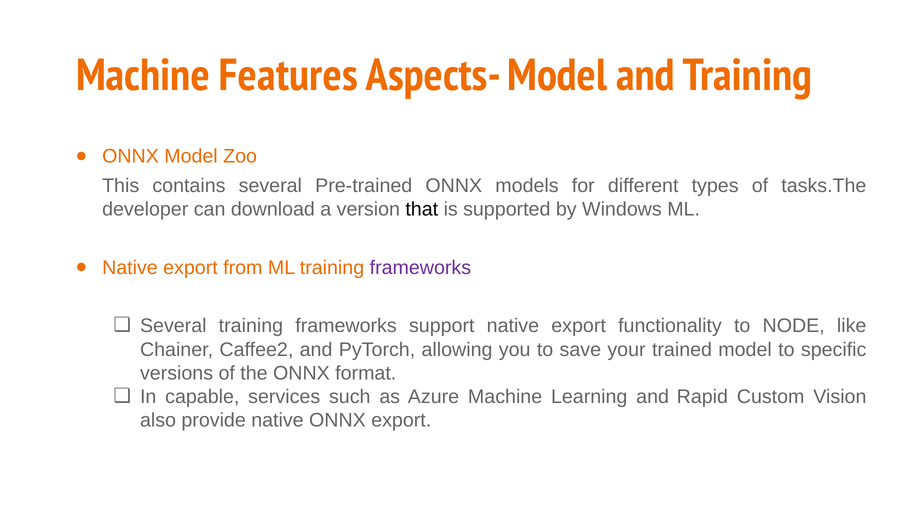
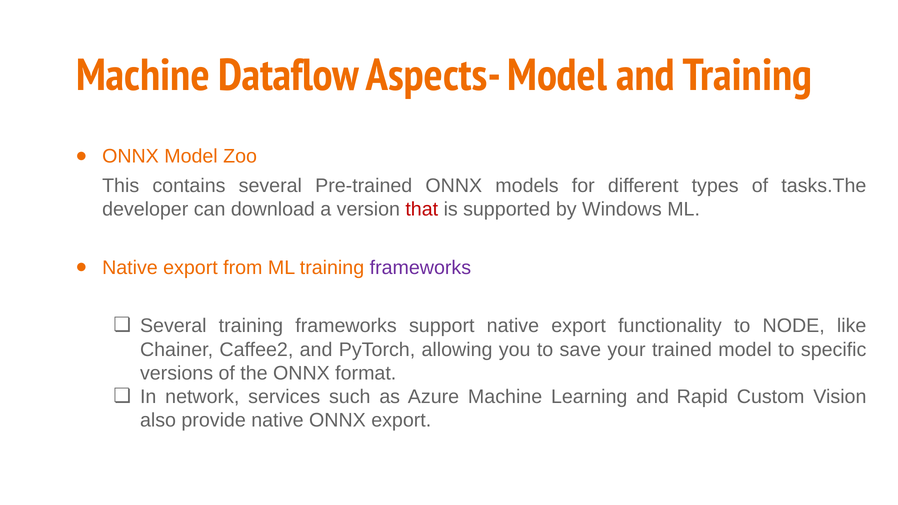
Features: Features -> Dataflow (289, 75)
that colour: black -> red (422, 209)
capable: capable -> network (202, 397)
